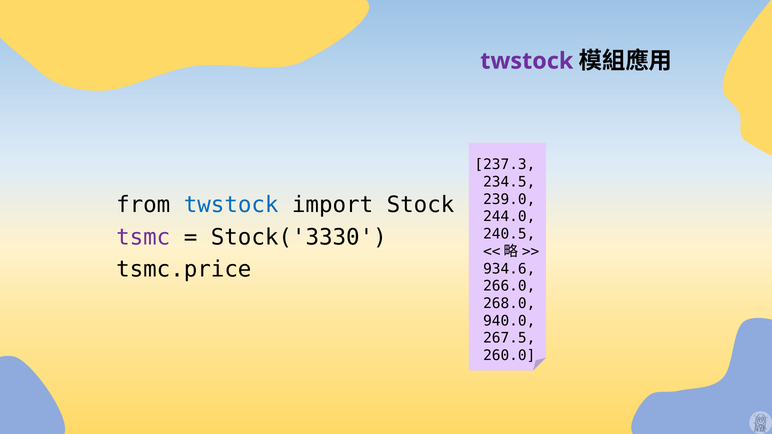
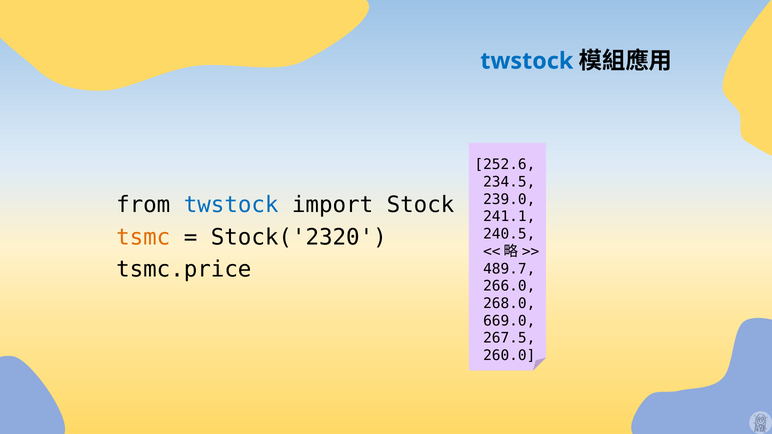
twstock colour: purple -> blue (527, 61)
237.3: 237.3 -> 252.6 (505, 165)
244.0: 244.0 -> 241.1 (509, 217)
tsmc colour: purple -> orange (143, 237)
Stock('3330: Stock('3330 -> Stock('2320 (299, 237)
934.6: 934.6 -> 489.7 (509, 269)
940.0: 940.0 -> 669.0 (509, 321)
